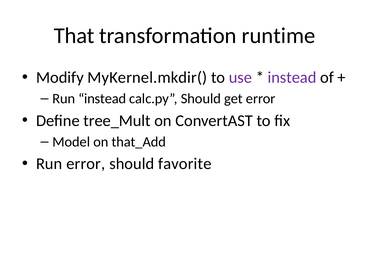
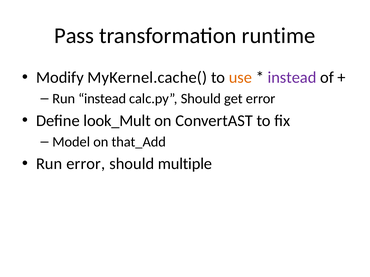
That: That -> Pass (74, 36)
MyKernel.mkdir(: MyKernel.mkdir( -> MyKernel.cache( (147, 78)
use colour: purple -> orange (240, 78)
tree_Mult: tree_Mult -> look_Mult (117, 121)
favorite: favorite -> multiple (185, 164)
